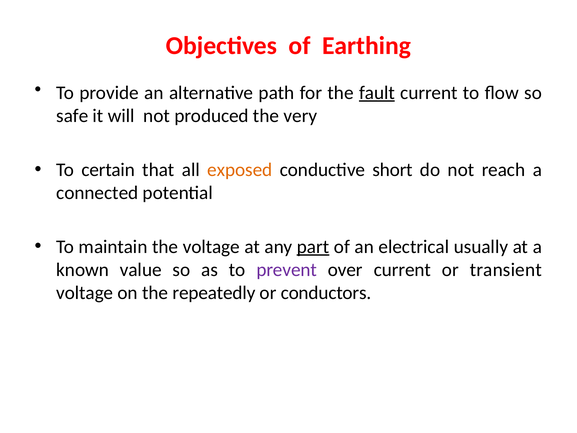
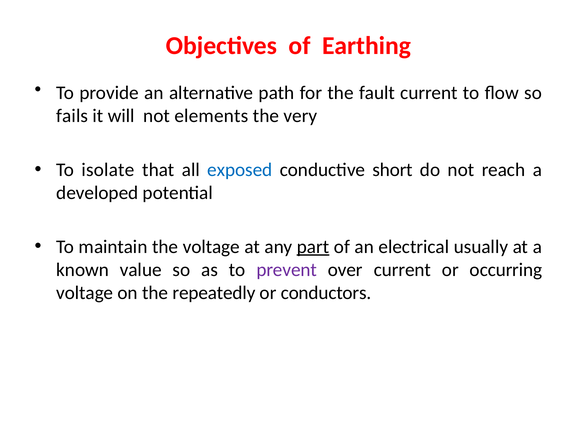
fault underline: present -> none (377, 93)
safe: safe -> fails (72, 116)
produced: produced -> elements (211, 116)
certain: certain -> isolate (108, 170)
exposed colour: orange -> blue (240, 170)
connected: connected -> developed (97, 193)
transient: transient -> occurring (506, 270)
